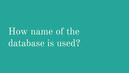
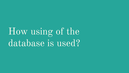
name: name -> using (42, 31)
